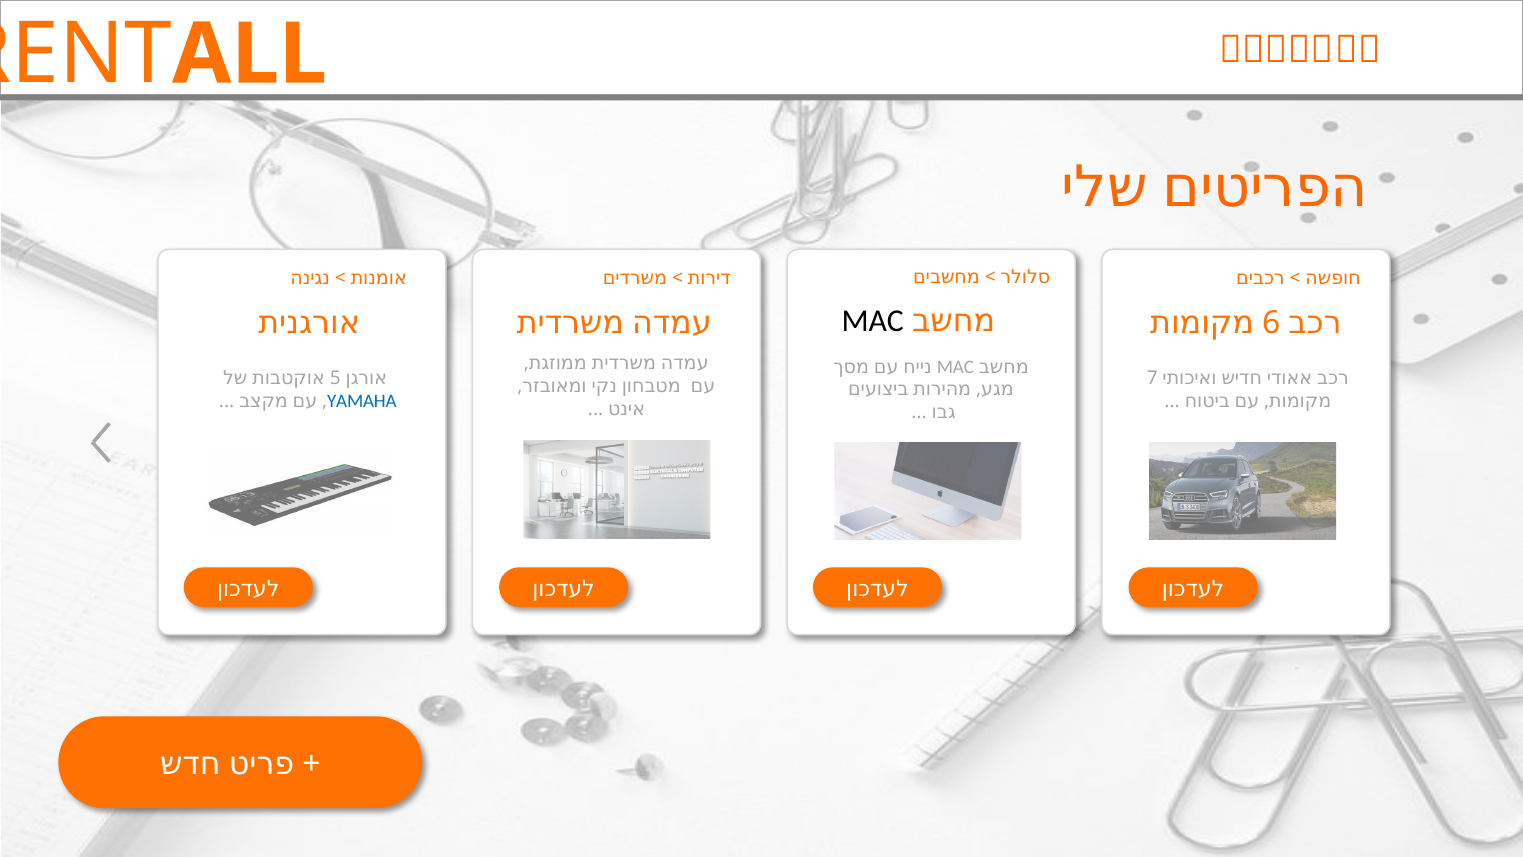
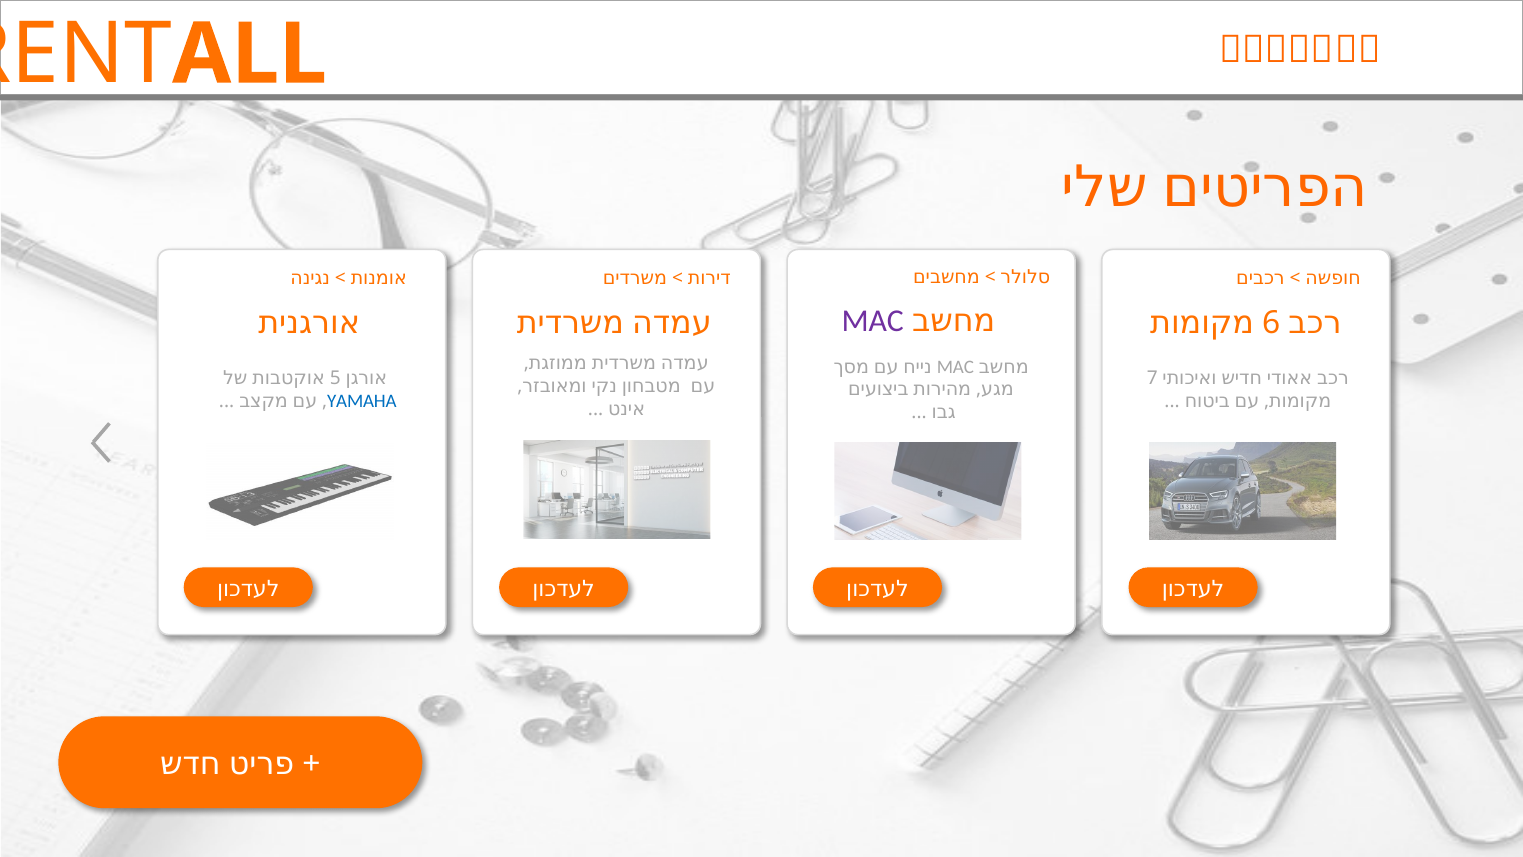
MAC colour: black -> purple (873, 321)
